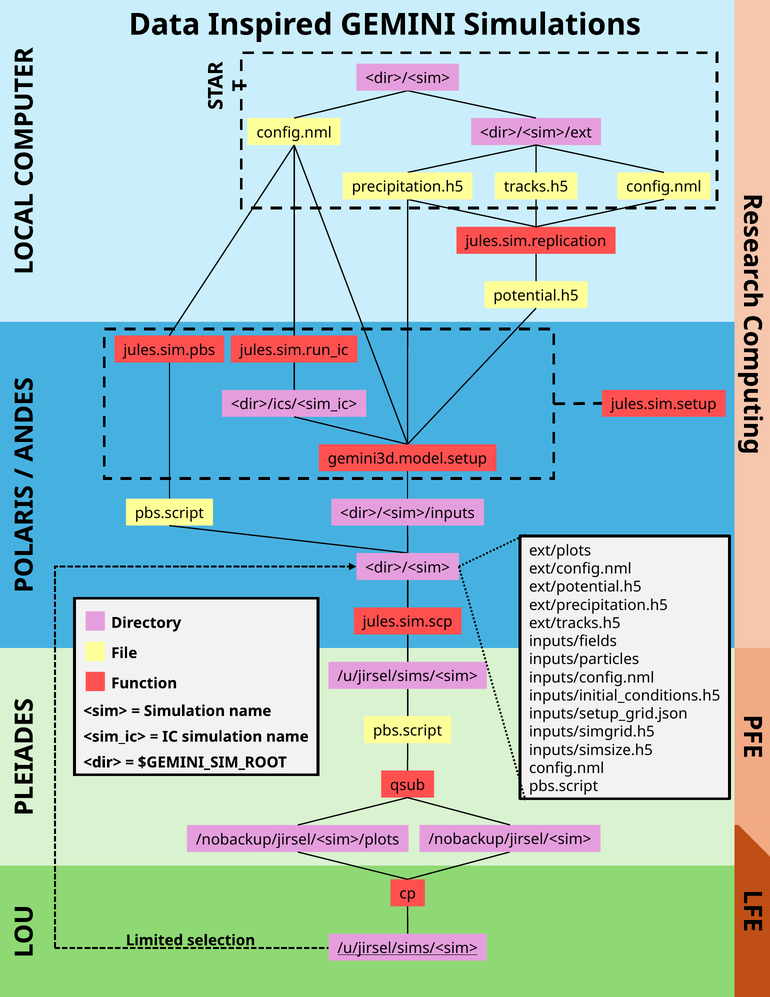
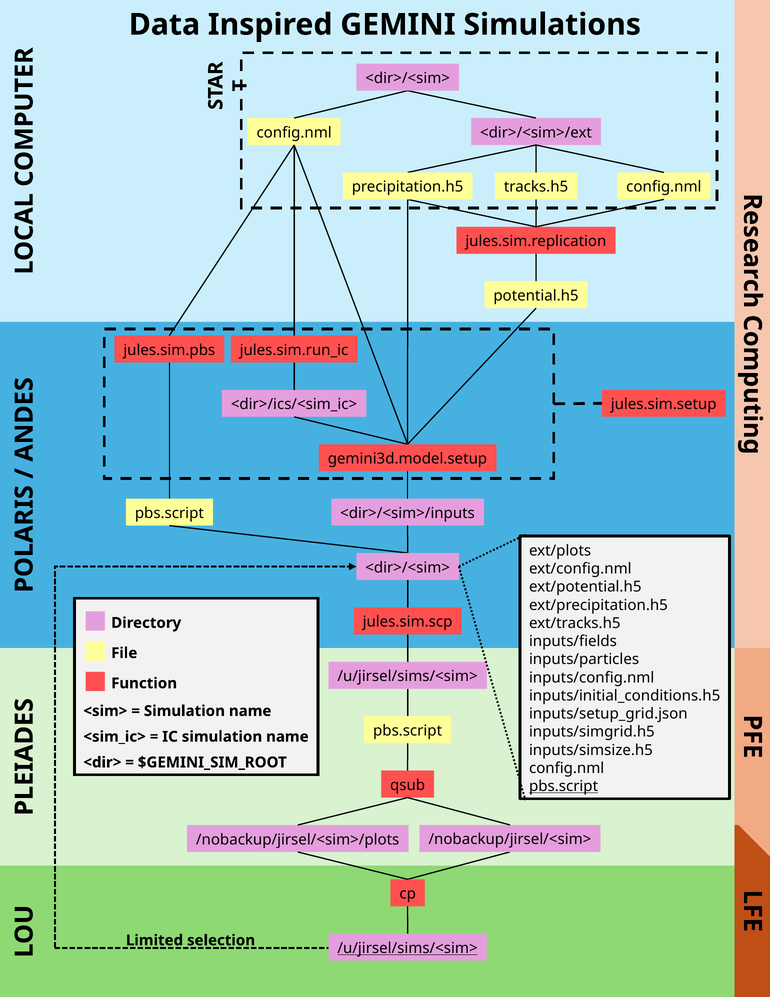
pbs.script underline: none -> present (564, 786)
